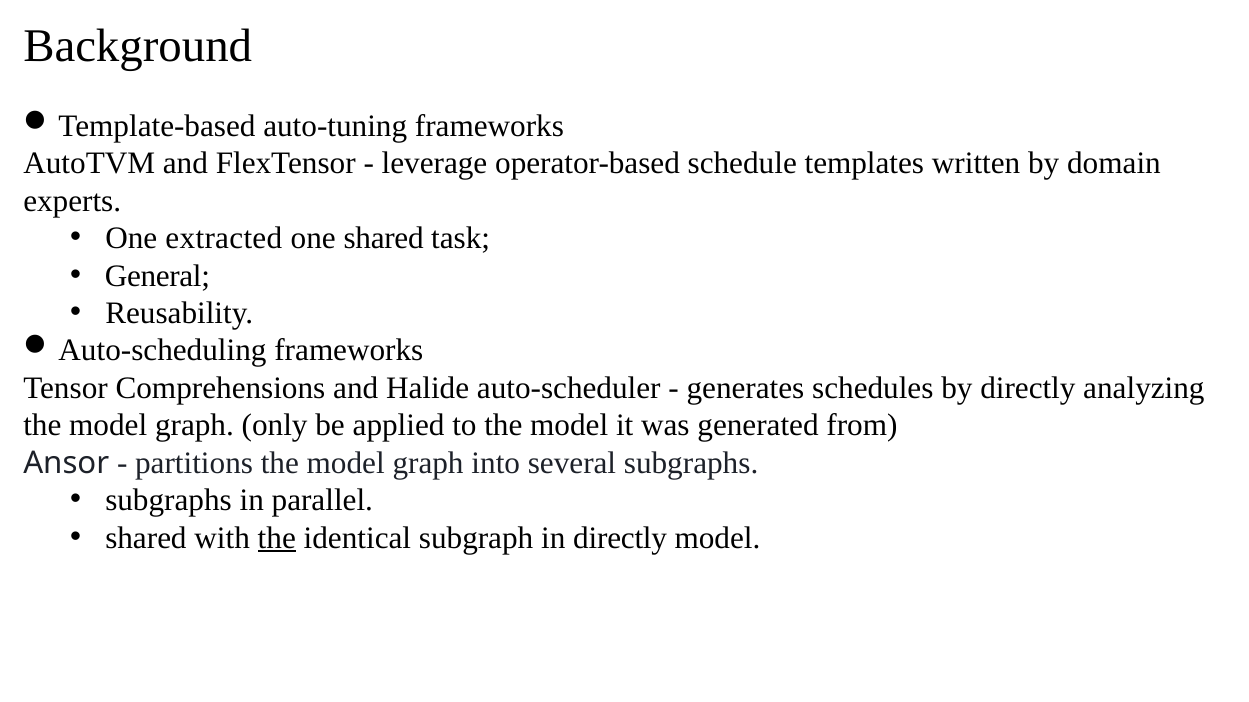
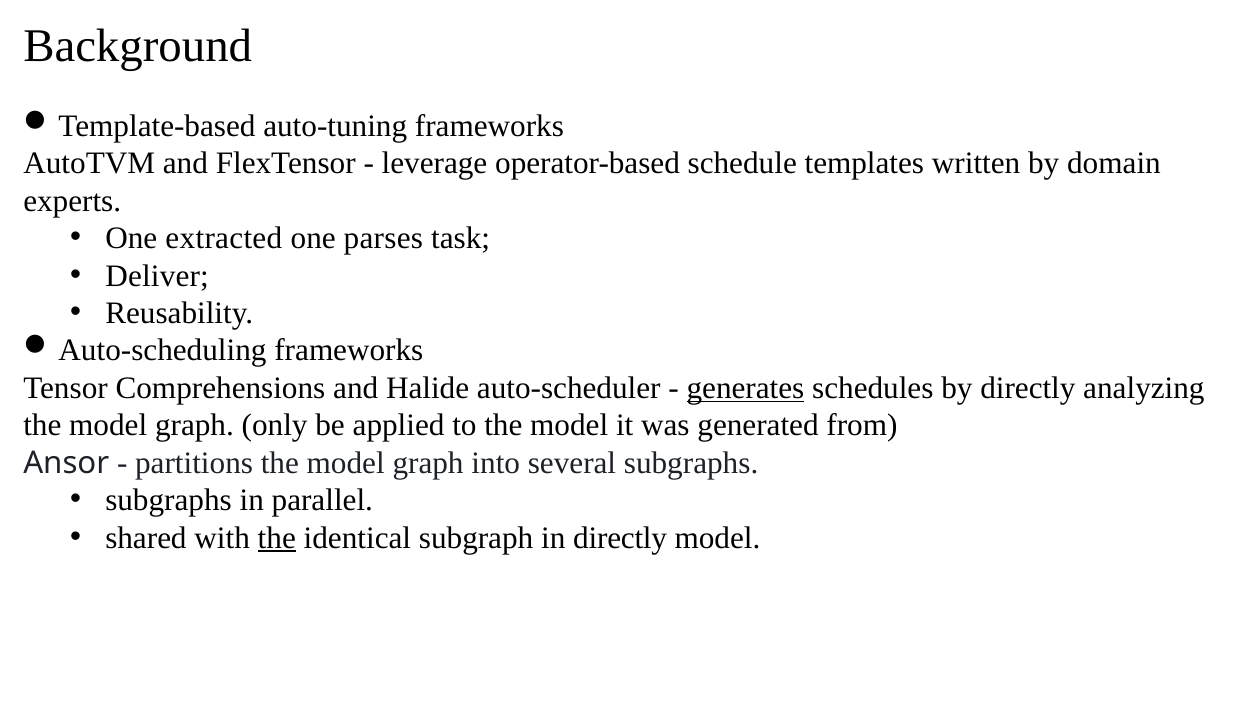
one shared: shared -> parses (383, 239)
General: General -> Deliver (157, 276)
generates underline: none -> present (745, 388)
